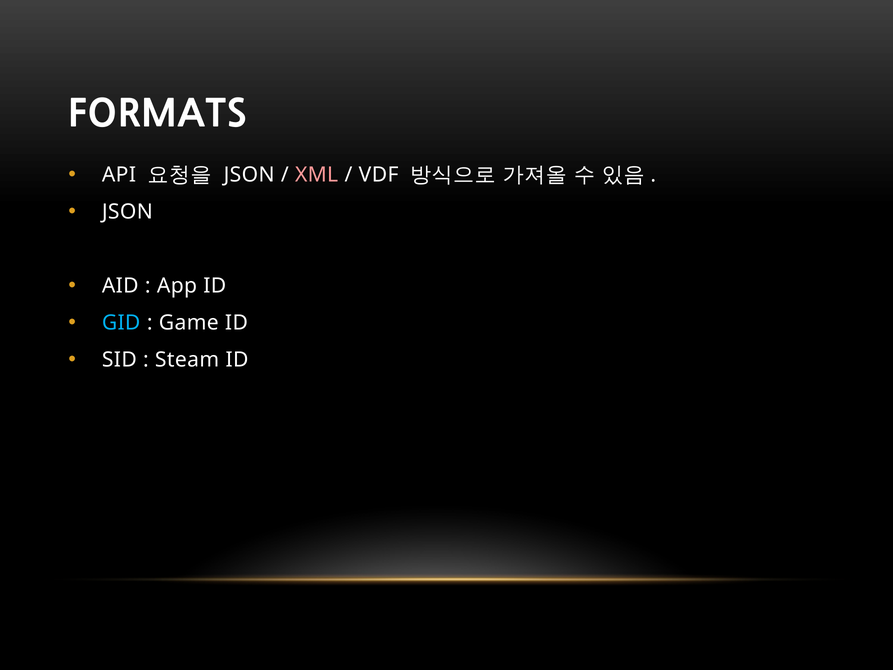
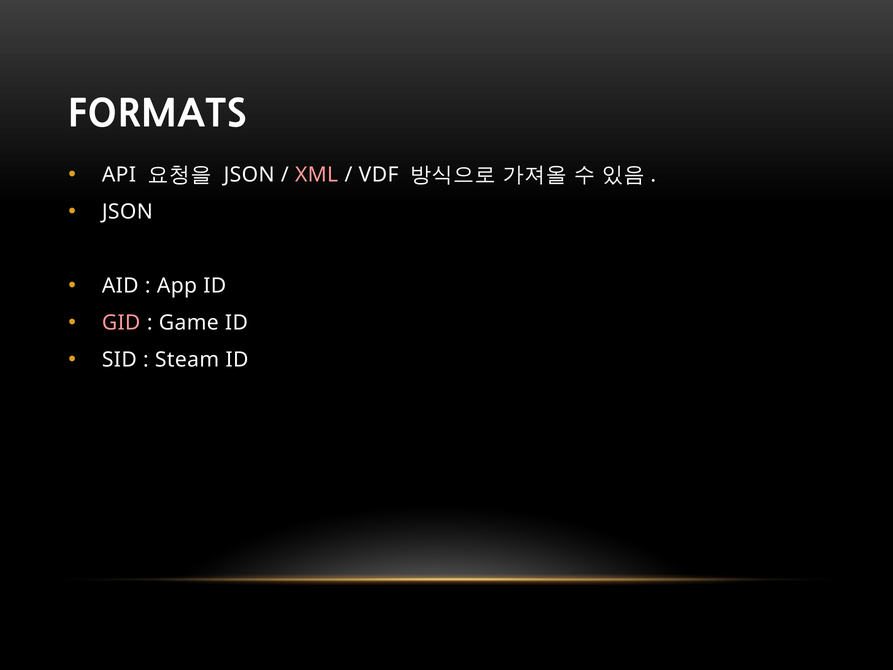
GID colour: light blue -> pink (121, 323)
